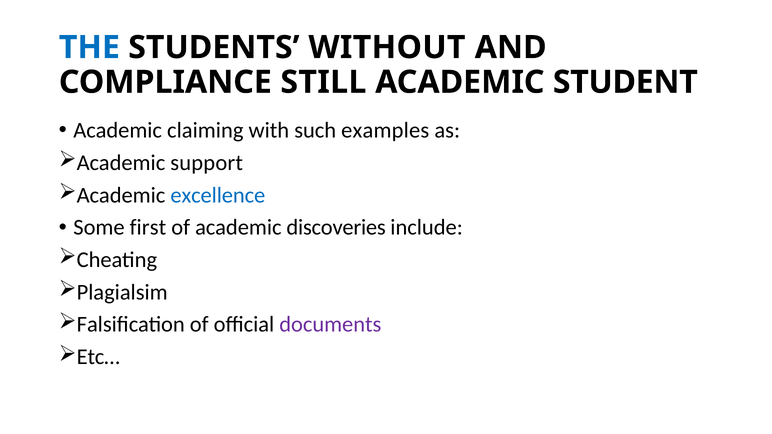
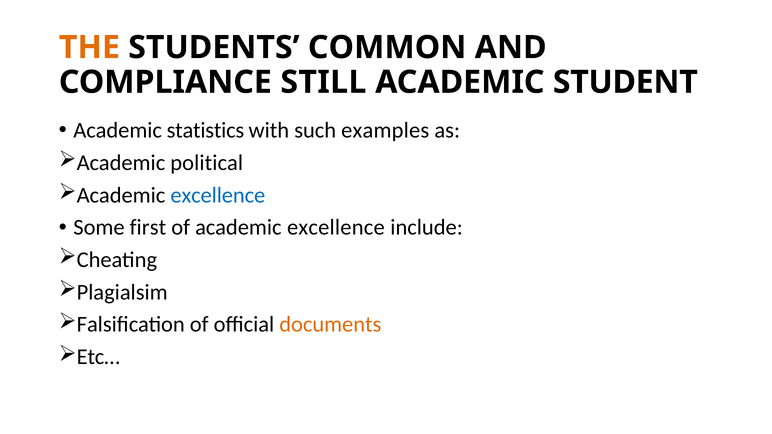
THE colour: blue -> orange (89, 47)
WITHOUT: WITHOUT -> COMMON (387, 47)
claiming: claiming -> statistics (205, 131)
support: support -> political (207, 163)
of academic discoveries: discoveries -> excellence (336, 228)
documents colour: purple -> orange (330, 325)
